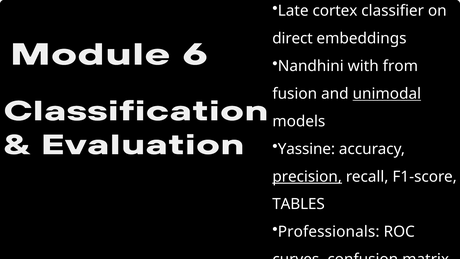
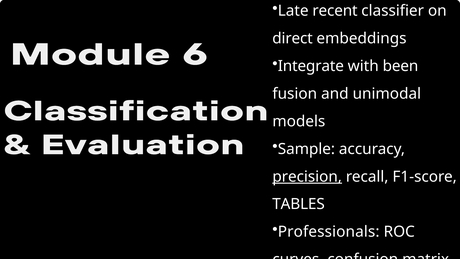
cortex: cortex -> recent (335, 11)
Nandhini: Nandhini -> Integrate (311, 66)
from: from -> been (400, 66)
unimodal underline: present -> none (387, 94)
Yassine: Yassine -> Sample (306, 149)
